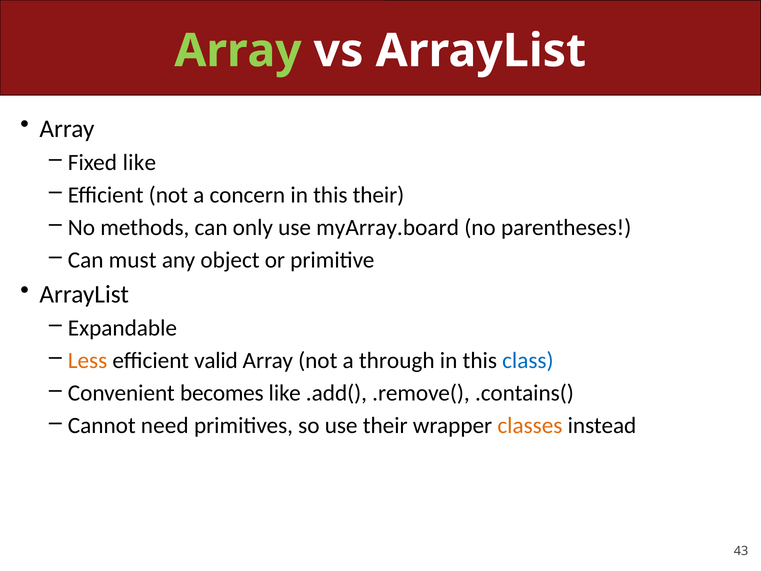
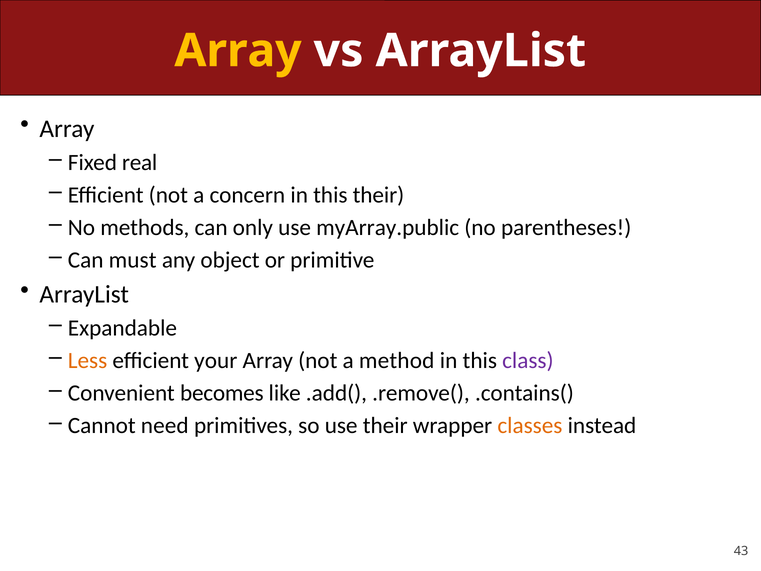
Array colour: light green -> yellow (238, 51)
Fixed like: like -> real (140, 162)
myArray.board: myArray.board -> myArray.public (388, 227)
valid: valid -> your (216, 360)
through: through -> method (397, 360)
class colour: blue -> purple (528, 360)
